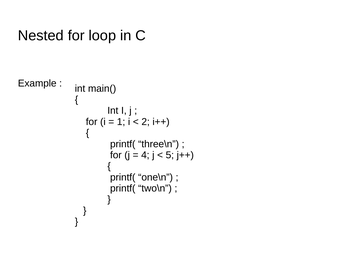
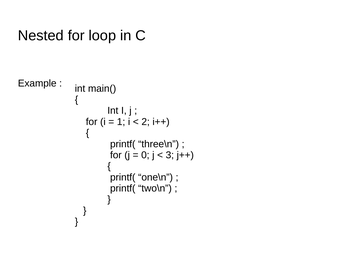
4: 4 -> 0 (145, 155)
5: 5 -> 3 (170, 155)
